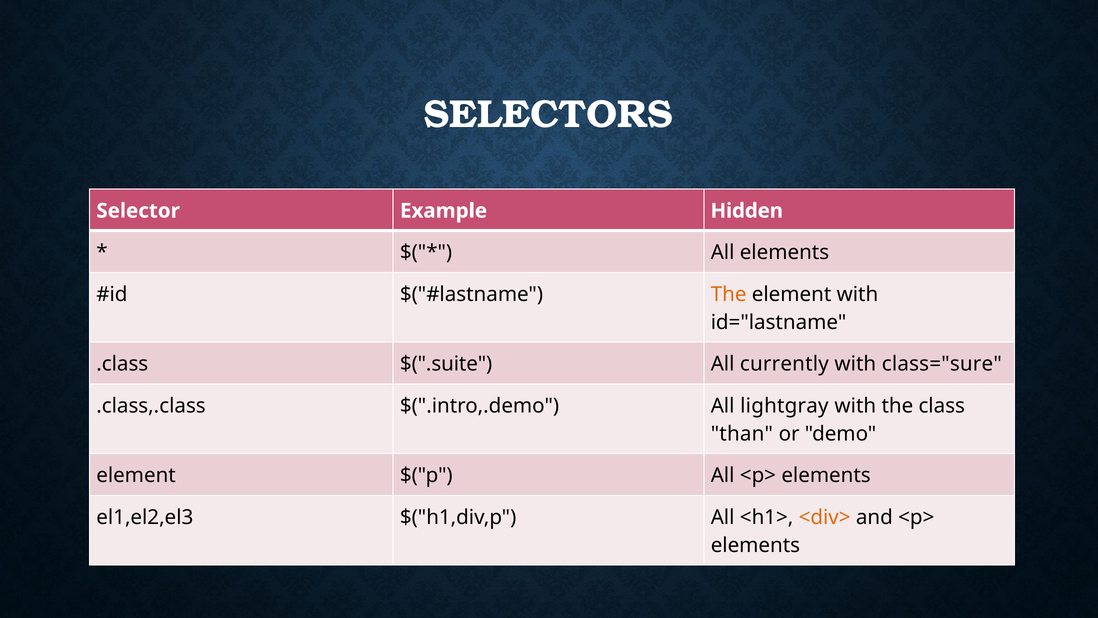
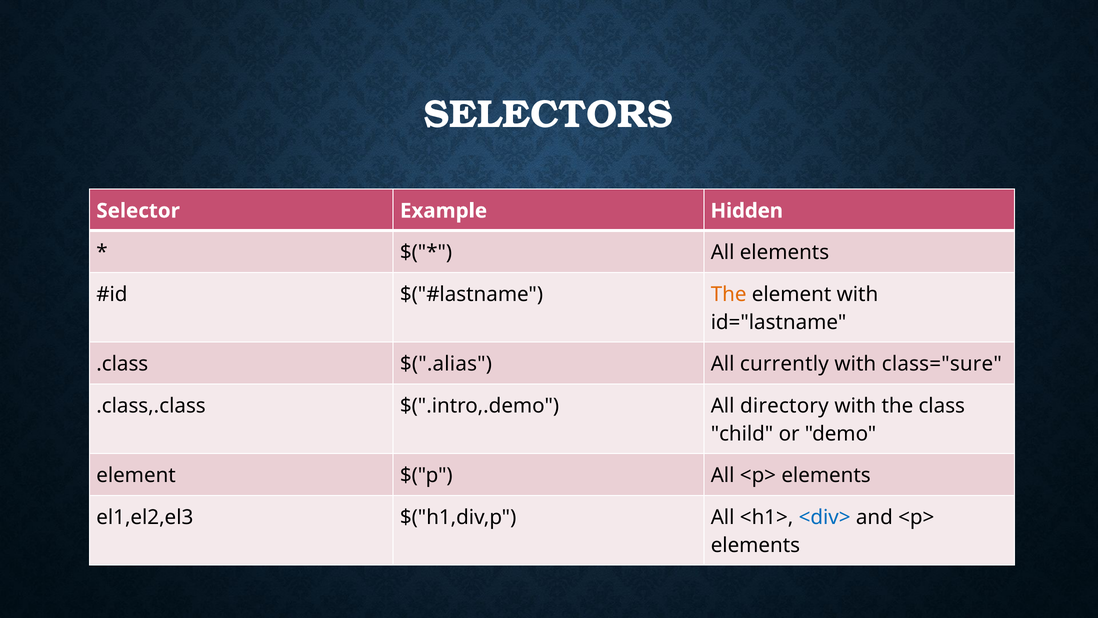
$(".suite: $(".suite -> $(".alias (446, 364)
lightgray: lightgray -> directory (784, 406)
than: than -> child (742, 434)
<div> colour: orange -> blue (825, 517)
